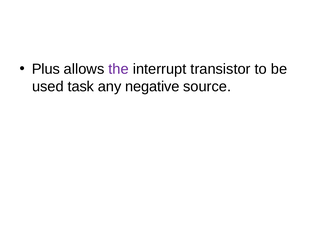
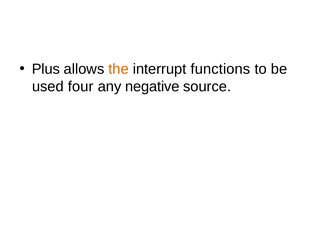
the colour: purple -> orange (119, 69)
transistor: transistor -> functions (220, 69)
task: task -> four (81, 87)
